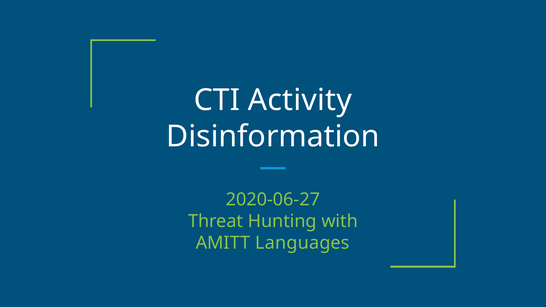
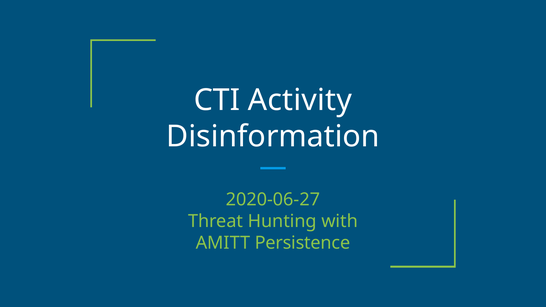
Languages: Languages -> Persistence (303, 243)
